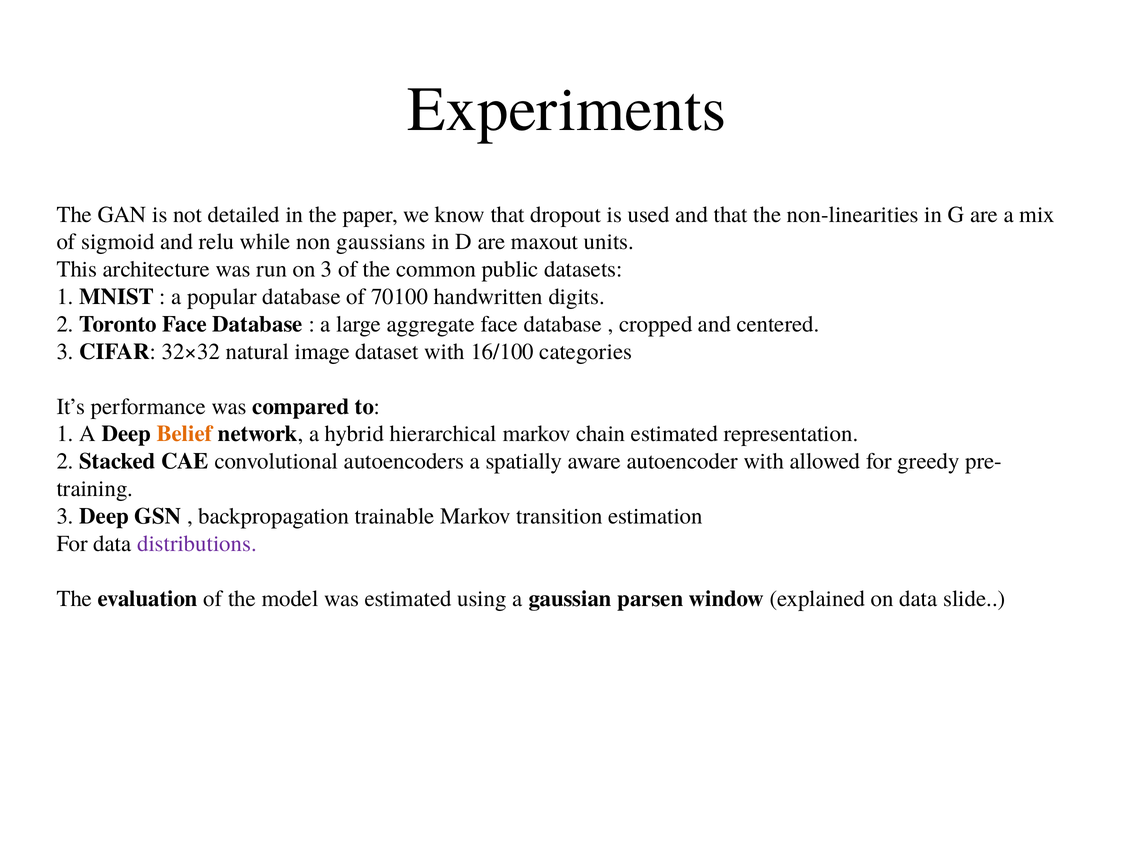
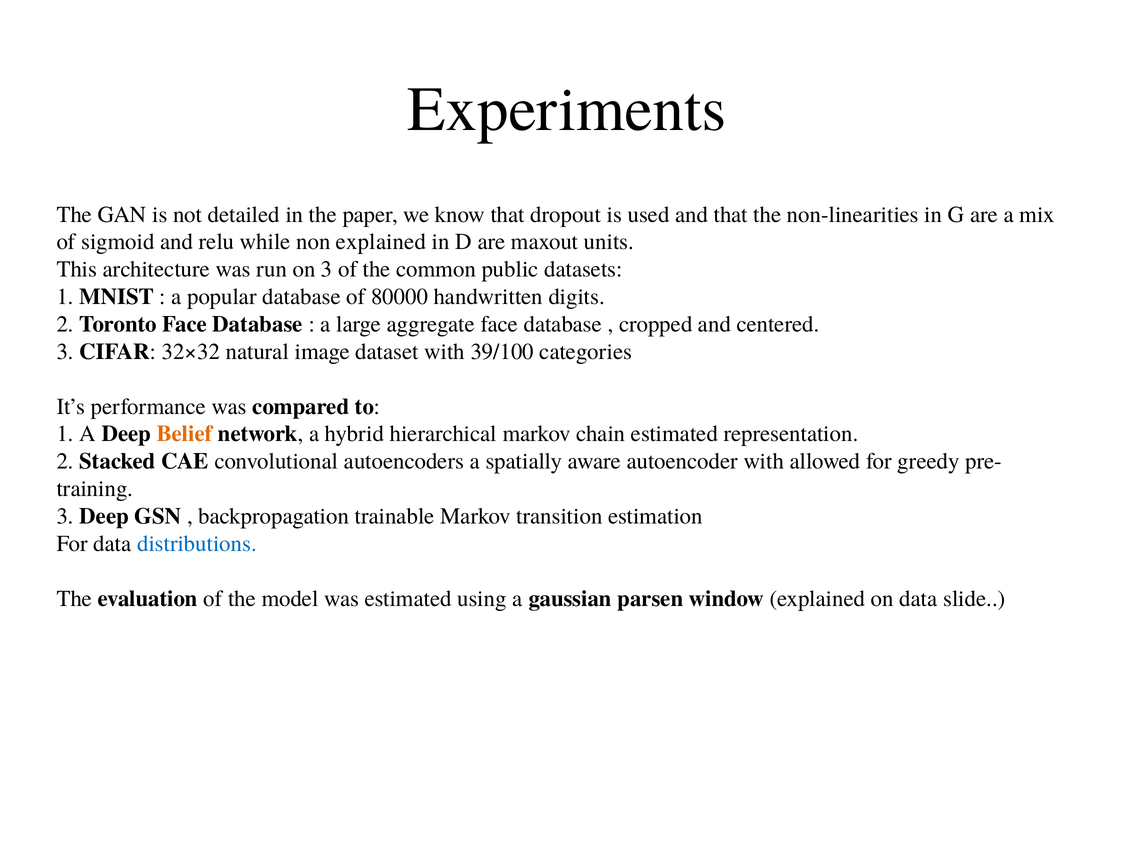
non gaussians: gaussians -> explained (381, 242)
70100: 70100 -> 80000 (400, 297)
16/100: 16/100 -> 39/100 (502, 351)
distributions colour: purple -> blue (197, 543)
